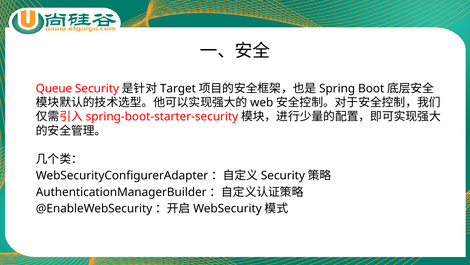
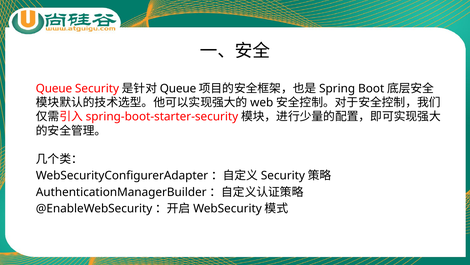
Target: Target -> Queue (178, 88)
